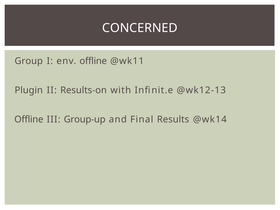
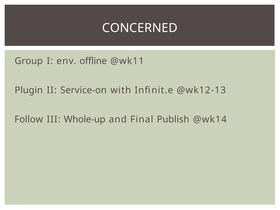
Results-on: Results-on -> Service-on (83, 90)
Offline: Offline -> Follow (29, 119)
Group-up: Group-up -> Whole-up (85, 119)
Results: Results -> Publish (173, 119)
